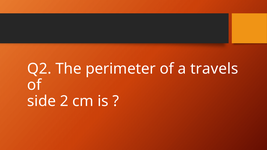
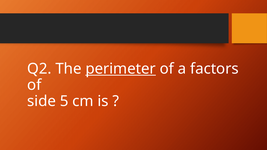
perimeter underline: none -> present (121, 69)
travels: travels -> factors (214, 69)
2: 2 -> 5 (64, 101)
